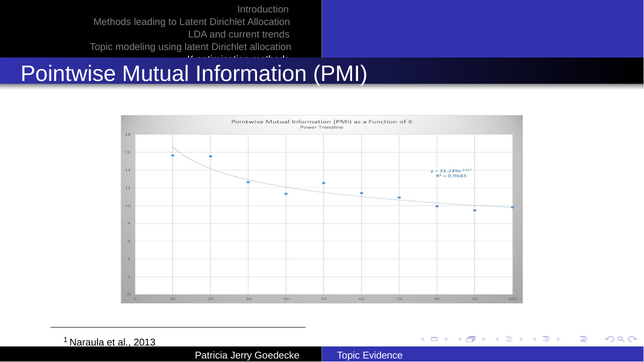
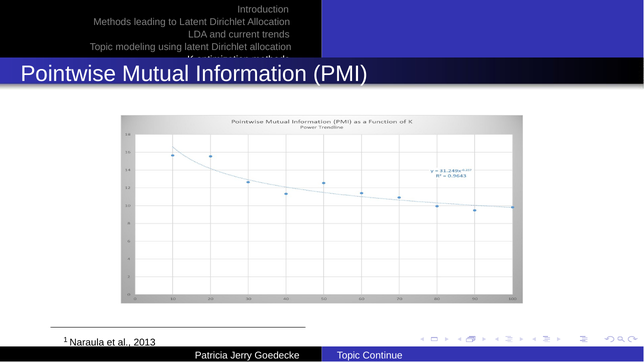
Evidence: Evidence -> Continue (383, 356)
